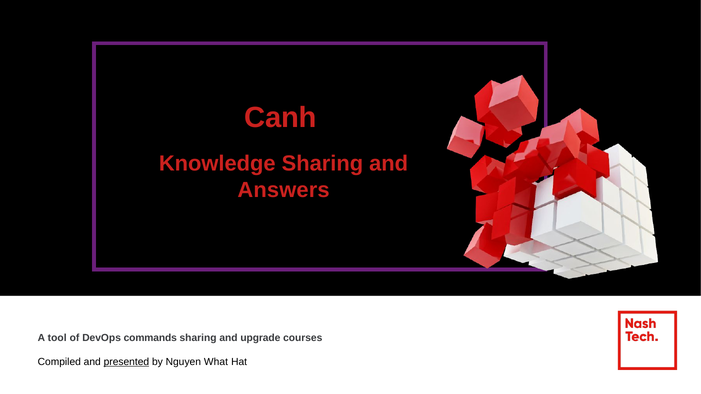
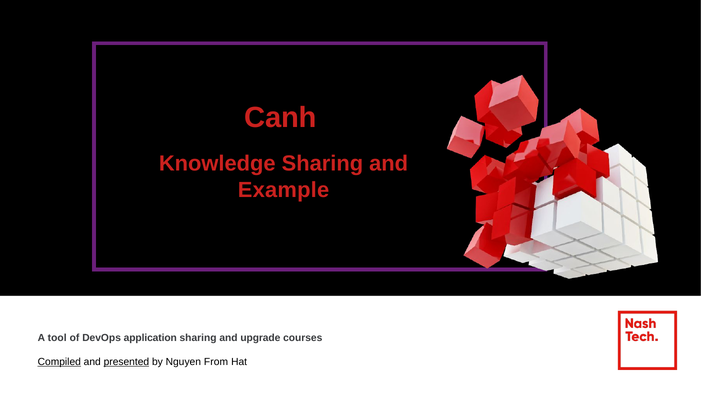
Answers: Answers -> Example (284, 190)
commands: commands -> application (150, 338)
Compiled underline: none -> present (59, 362)
What: What -> From (216, 362)
